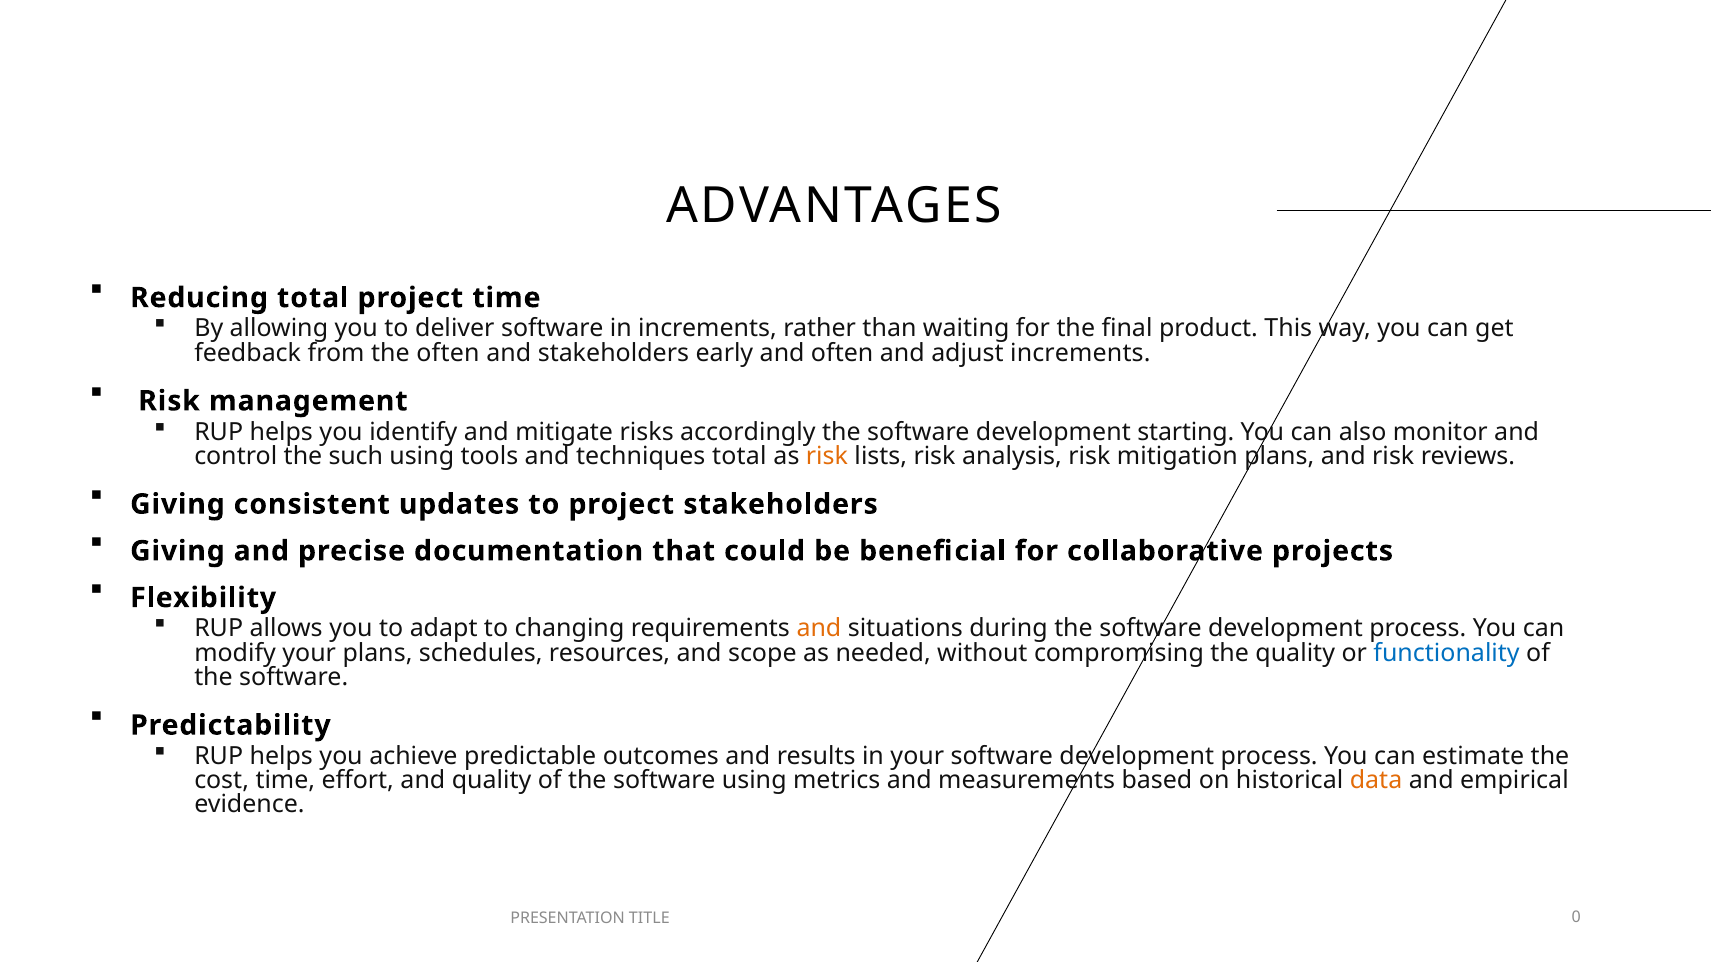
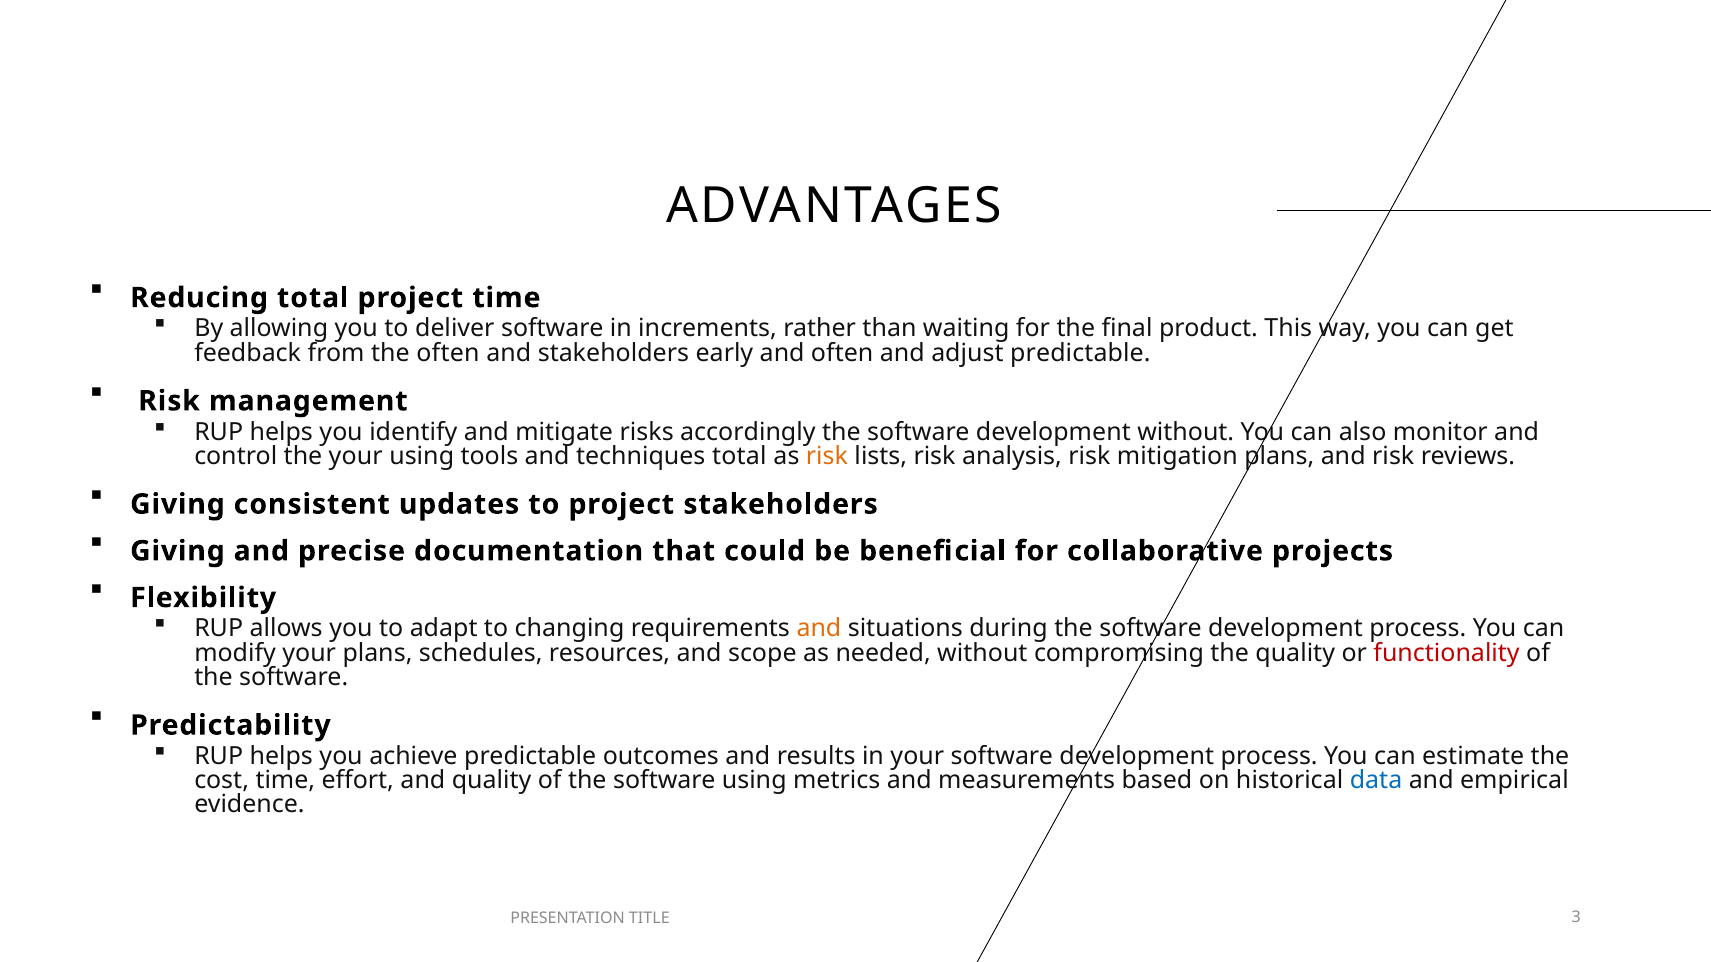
adjust increments: increments -> predictable (1080, 353)
development starting: starting -> without (1186, 432)
the such: such -> your (356, 456)
functionality colour: blue -> red (1447, 653)
data colour: orange -> blue (1376, 781)
0: 0 -> 3 (1576, 917)
